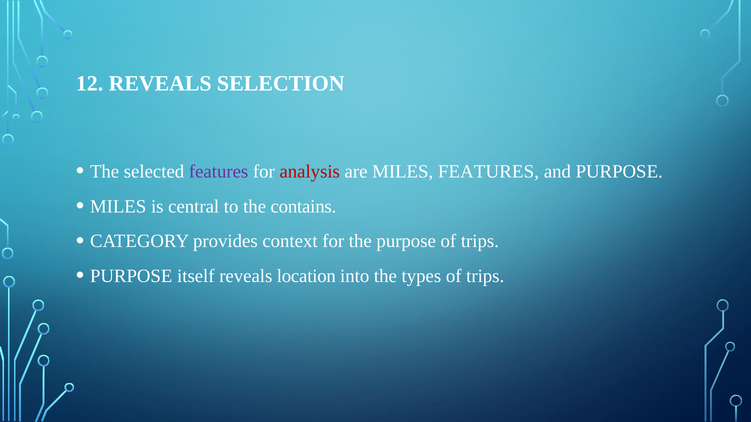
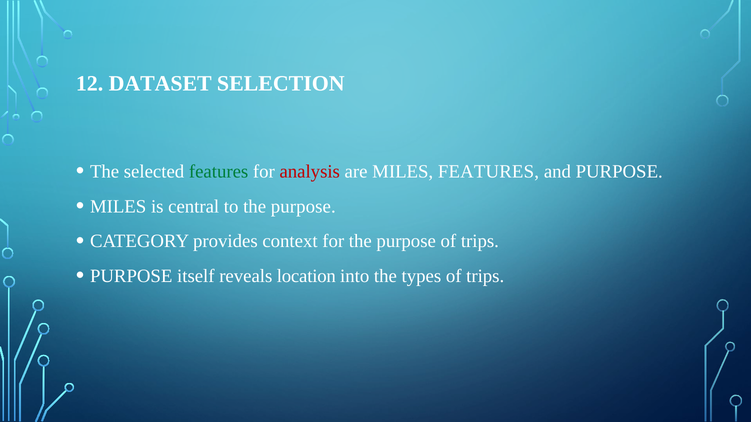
12 REVEALS: REVEALS -> DATASET (160, 83)
features colour: purple -> green (219, 172)
to the contains: contains -> purpose (303, 207)
